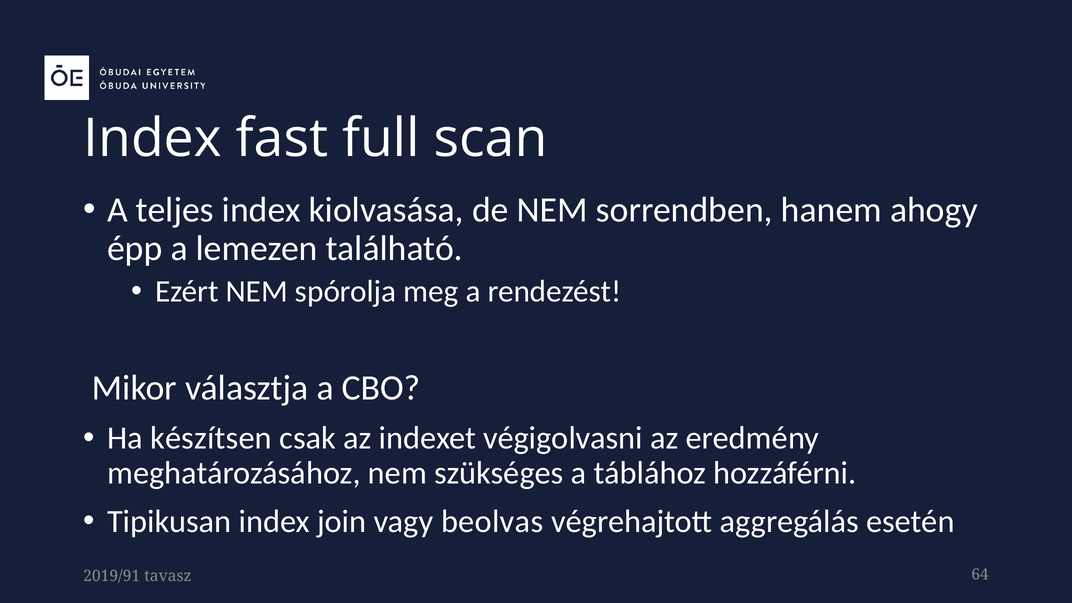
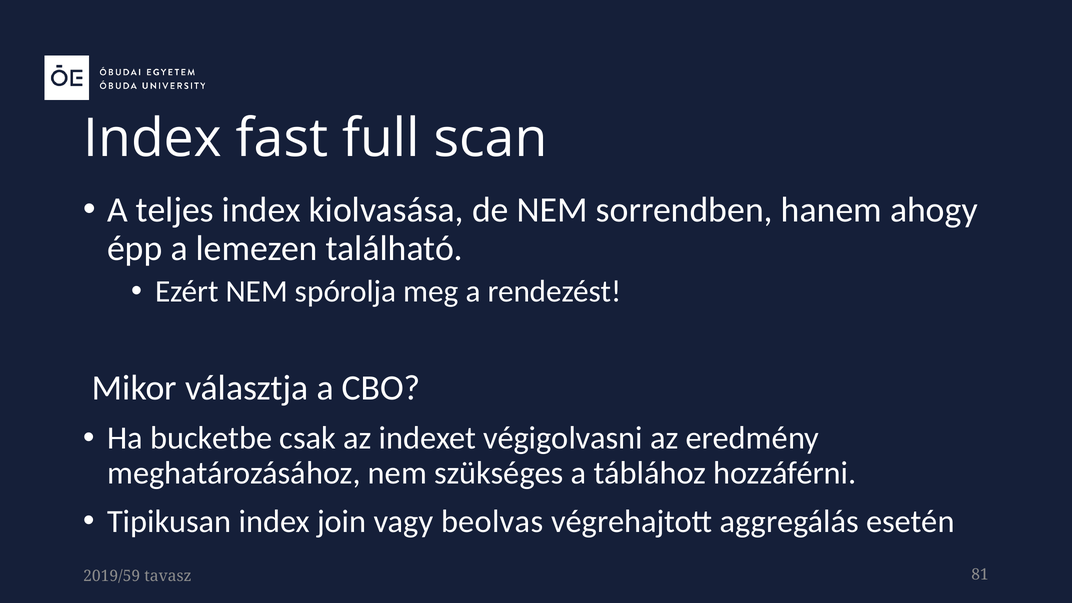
készítsen: készítsen -> bucketbe (211, 438)
2019/91: 2019/91 -> 2019/59 (112, 576)
64: 64 -> 81 (980, 575)
